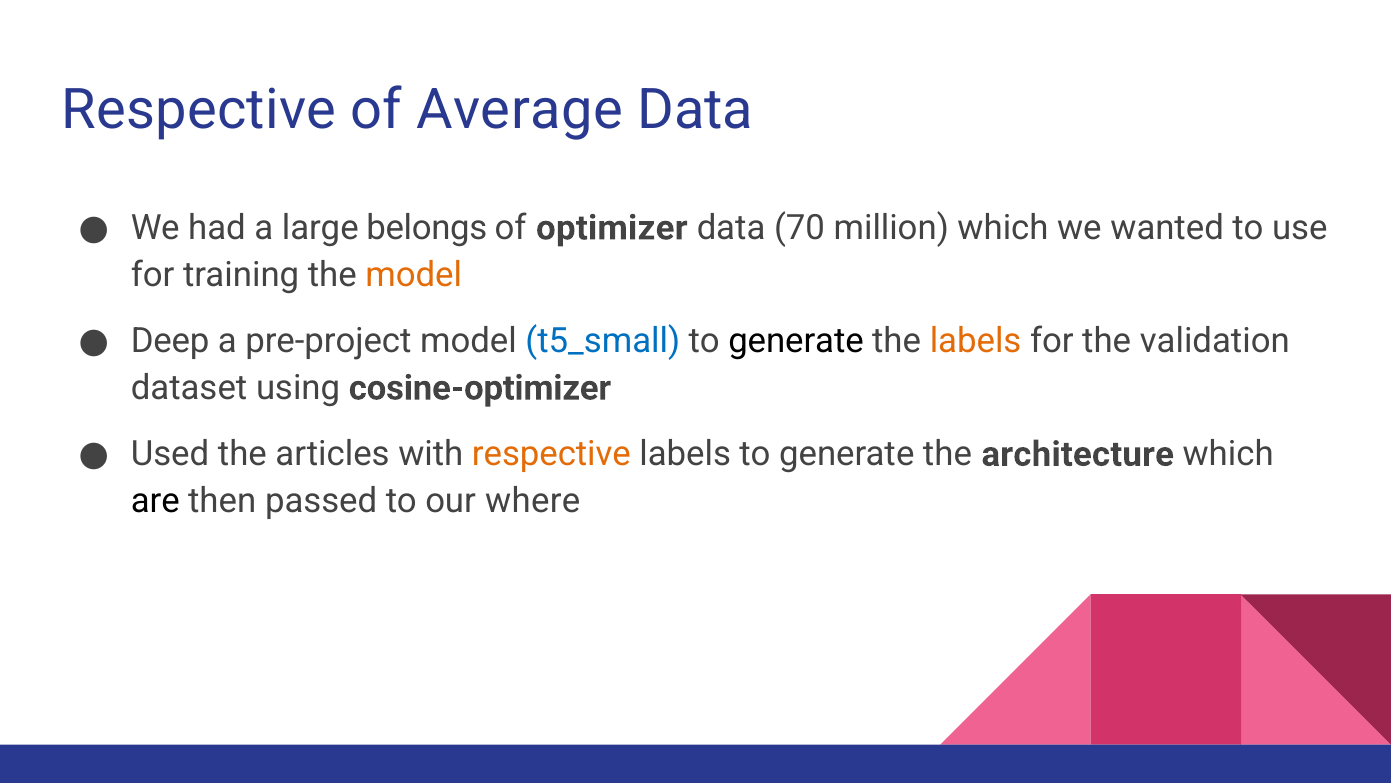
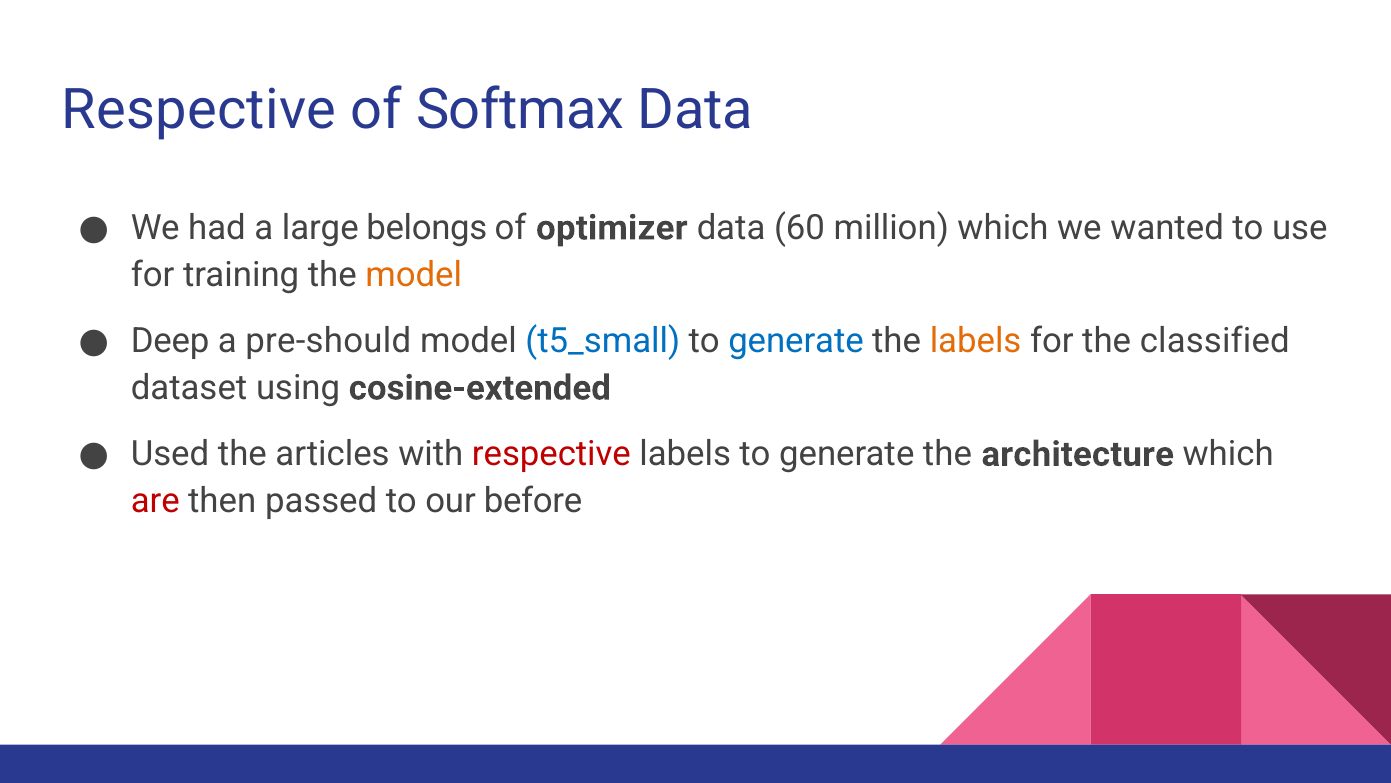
Average: Average -> Softmax (520, 110)
70: 70 -> 60 (800, 228)
pre-project: pre-project -> pre-should (328, 341)
generate colour: black -> blue (796, 341)
validation: validation -> classified (1215, 341)
cosine-optimizer: cosine-optimizer -> cosine-extended (480, 388)
respective colour: orange -> red (551, 454)
are colour: black -> red (155, 501)
where: where -> before (533, 501)
